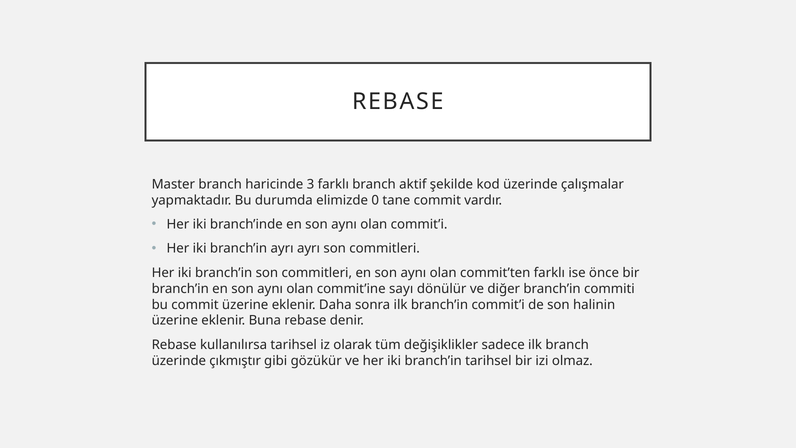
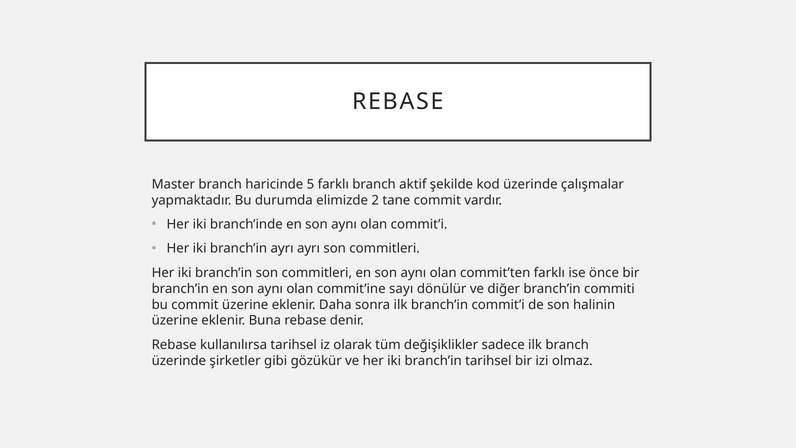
3: 3 -> 5 (310, 184)
0: 0 -> 2 (375, 200)
çıkmıştır: çıkmıştır -> şirketler (235, 360)
